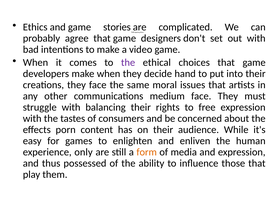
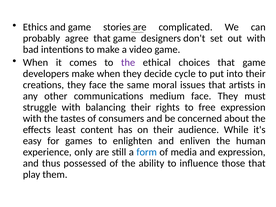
hand: hand -> cycle (185, 74)
porn: porn -> least (66, 130)
form colour: orange -> blue (147, 152)
